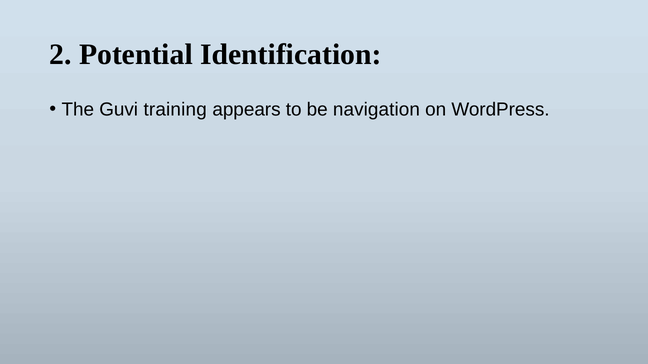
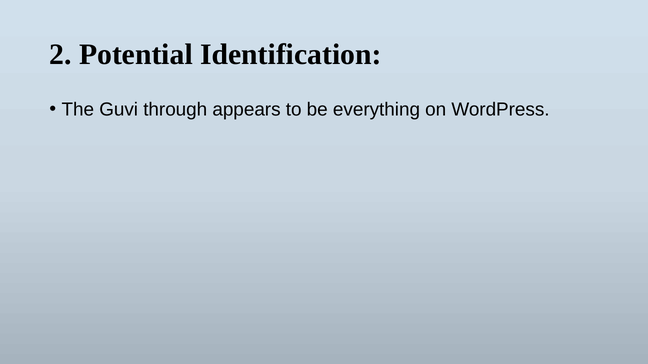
training: training -> through (175, 110)
navigation: navigation -> everything (376, 110)
